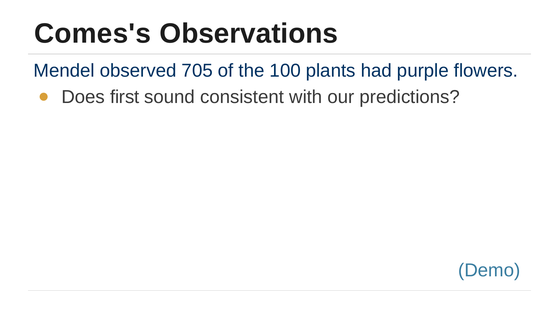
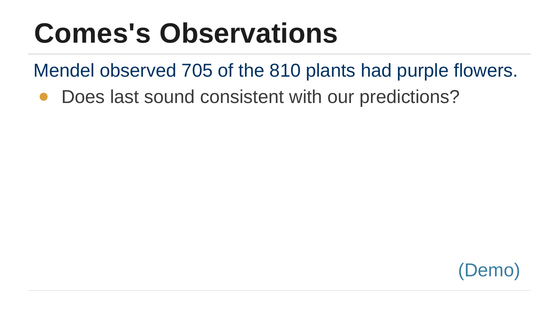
100: 100 -> 810 (285, 71)
first: first -> last (125, 97)
